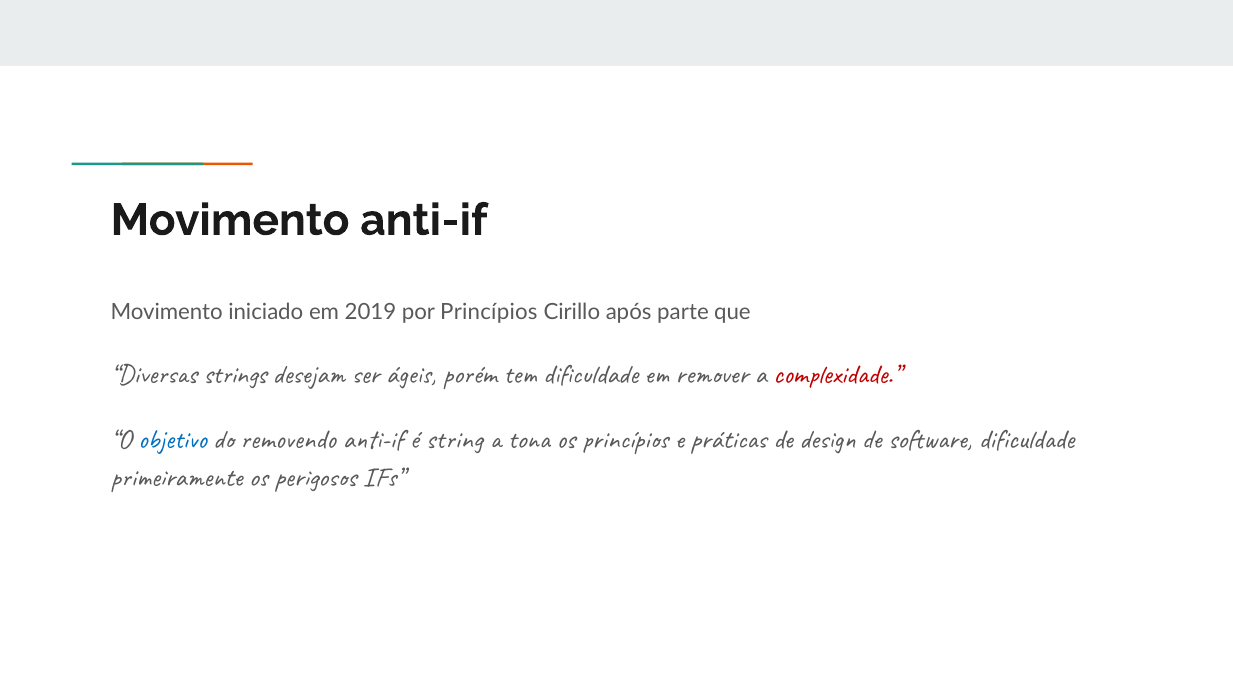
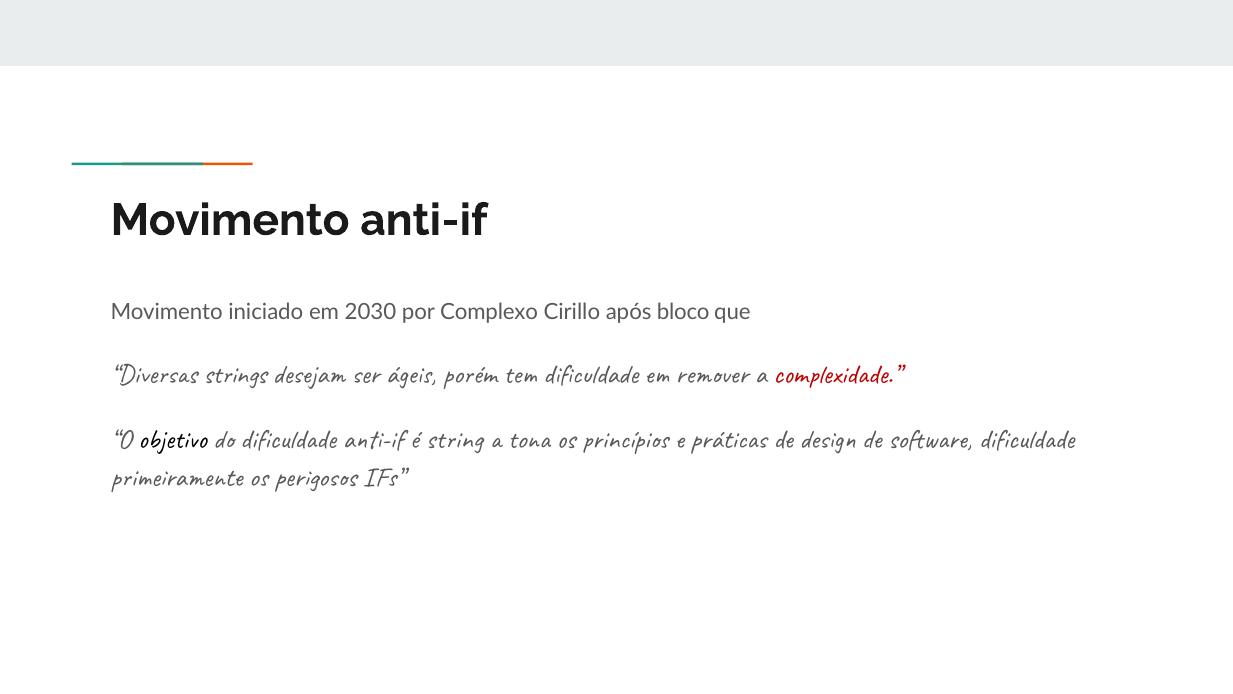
2019: 2019 -> 2030 (370, 312)
por Princípios: Princípios -> Complexo (489, 312)
parte: parte -> bloco (683, 312)
objetivo colour: blue -> black (172, 439)
do removendo: removendo -> dificuldade (288, 439)
